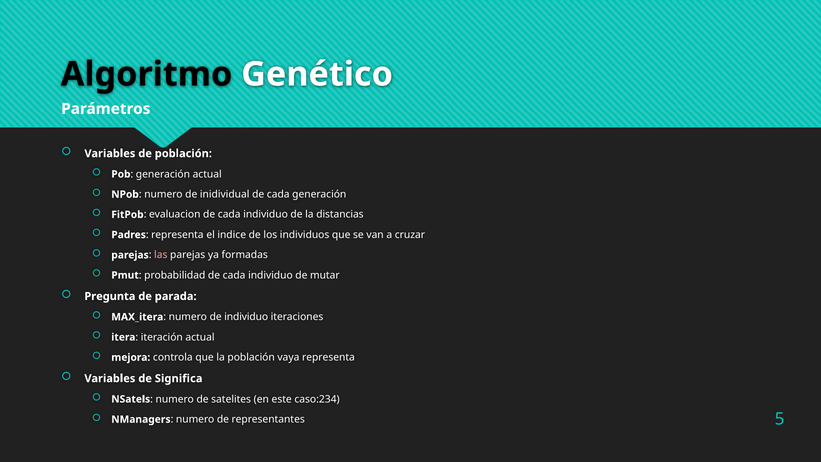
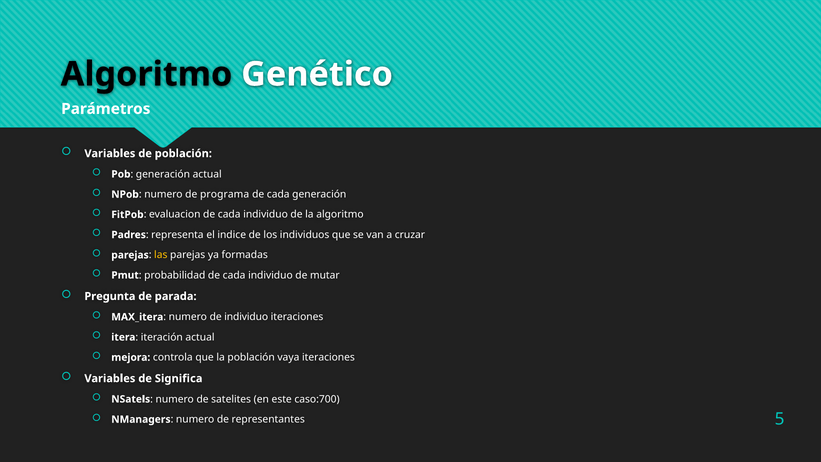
inidividual: inidividual -> programa (225, 194)
la distancias: distancias -> algoritmo (340, 215)
las colour: pink -> yellow (161, 255)
vaya representa: representa -> iteraciones (328, 357)
caso:234: caso:234 -> caso:700 (317, 399)
